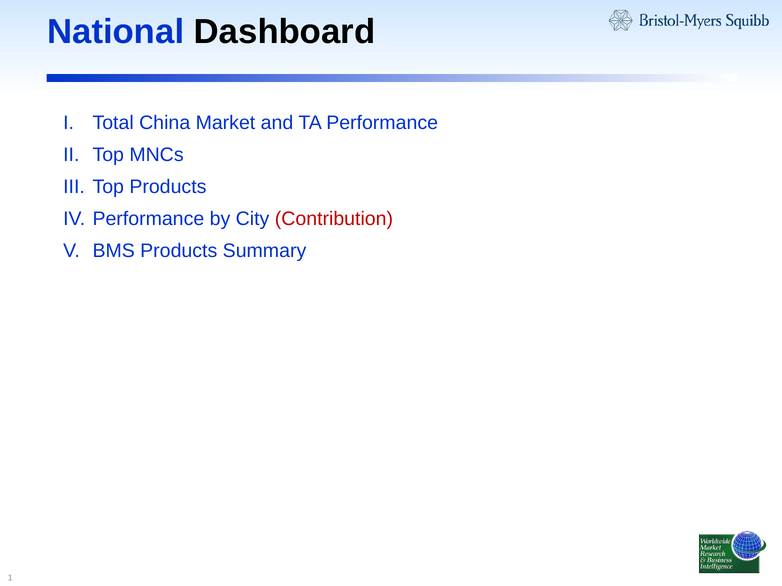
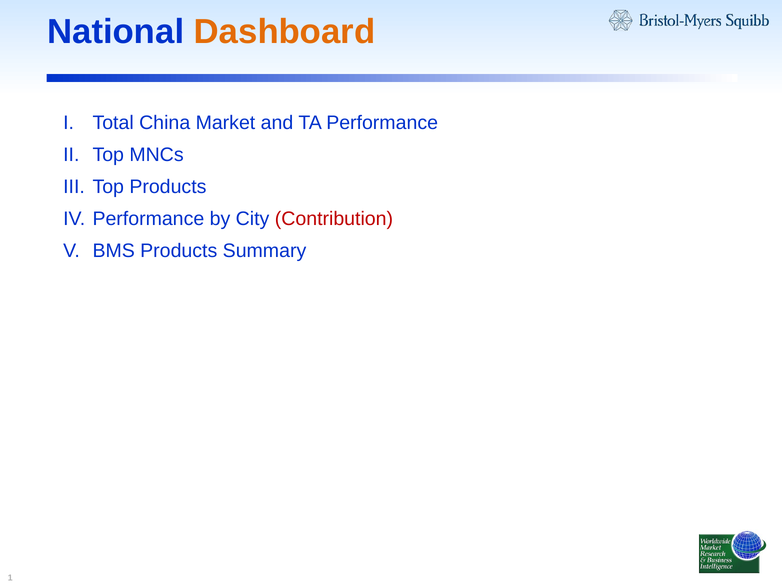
Dashboard colour: black -> orange (285, 32)
